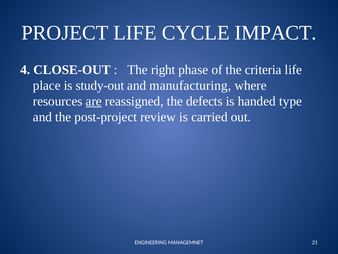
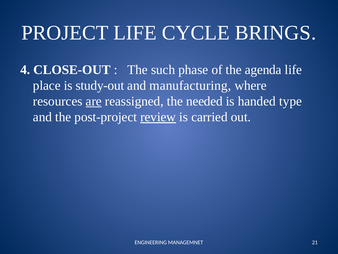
IMPACT: IMPACT -> BRINGS (275, 33)
right: right -> such (163, 70)
criteria: criteria -> agenda (263, 70)
defects: defects -> needed (204, 101)
review underline: none -> present (158, 117)
